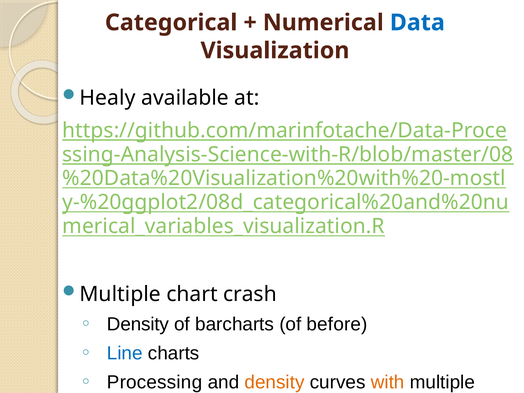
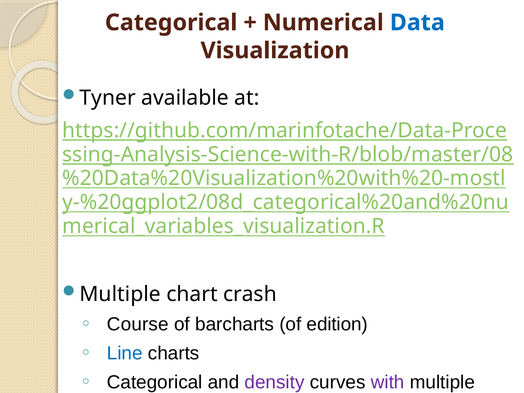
Healy: Healy -> Tyner (108, 98)
Density: Density -> Course (138, 324)
before: before -> edition (337, 324)
Processing: Processing -> Categorical (155, 382)
density colour: orange -> purple (275, 382)
with colour: orange -> purple (388, 382)
